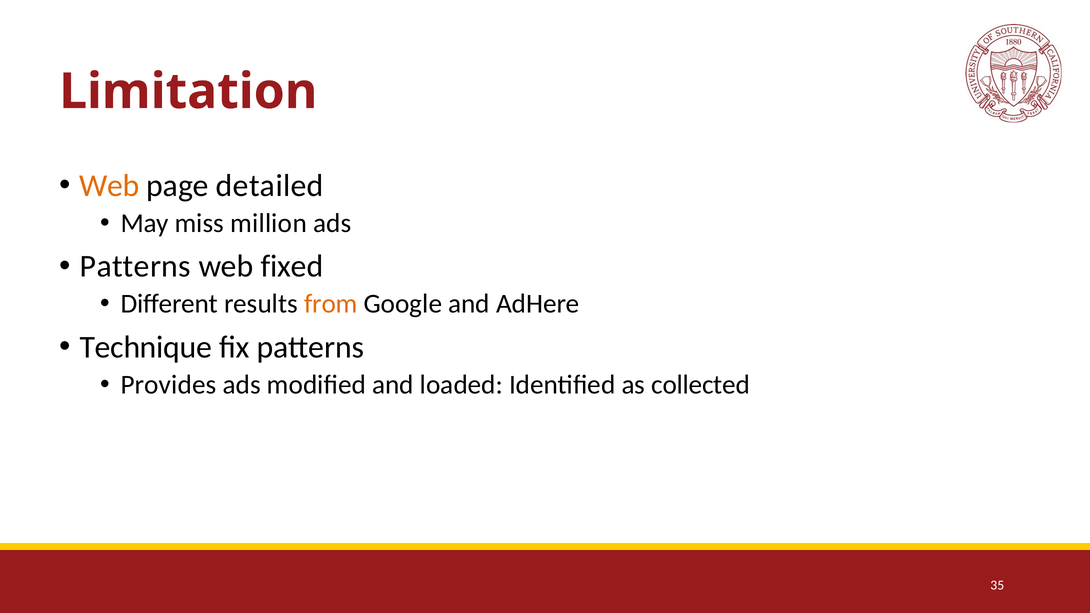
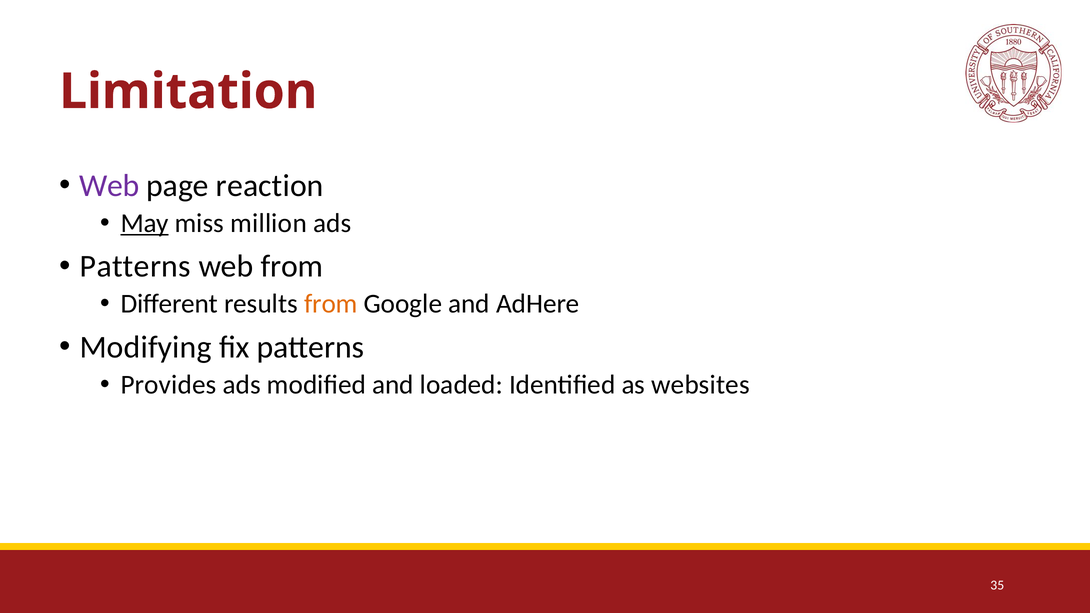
Web colour: orange -> purple (110, 186)
detailed: detailed -> reaction (270, 186)
May underline: none -> present (145, 223)
web fixed: fixed -> from (292, 266)
Technique: Technique -> Modifying (146, 347)
collected: collected -> websites (700, 385)
